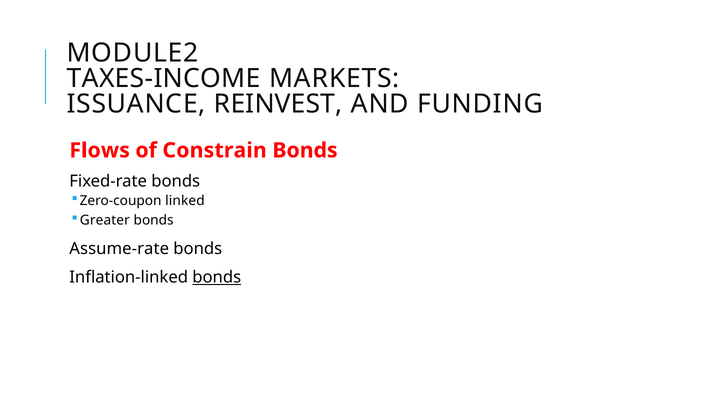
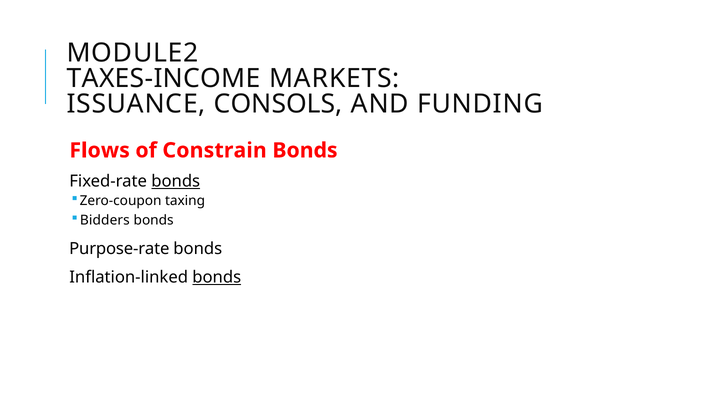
REINVEST: REINVEST -> CONSOLS (278, 104)
bonds underline: none -> present (176, 182)
linked: linked -> taxing (185, 201)
Greater: Greater -> Bidders (105, 220)
Assume-rate: Assume-rate -> Purpose-rate (119, 249)
